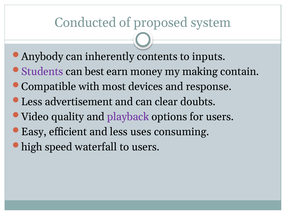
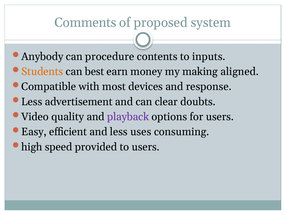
Conducted: Conducted -> Comments (85, 23)
inherently: inherently -> procedure (110, 56)
Students colour: purple -> orange (42, 71)
contain: contain -> aligned (240, 71)
waterfall: waterfall -> provided (96, 147)
